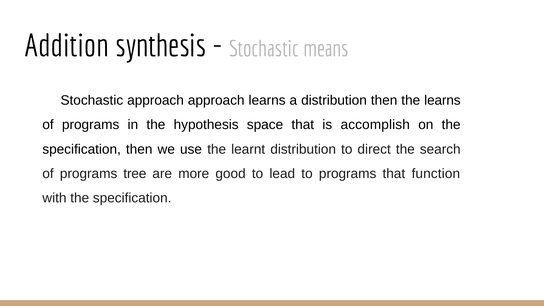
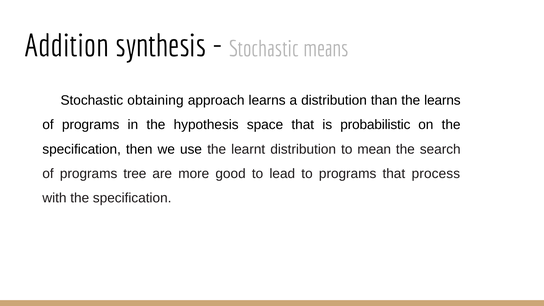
Stochastic approach: approach -> obtaining (155, 100)
distribution then: then -> than (384, 100)
accomplish: accomplish -> probabilistic (375, 125)
direct: direct -> mean (374, 149)
function: function -> process (436, 174)
